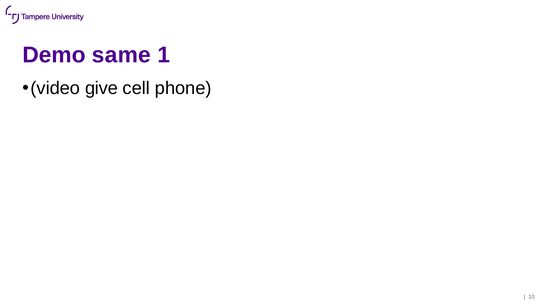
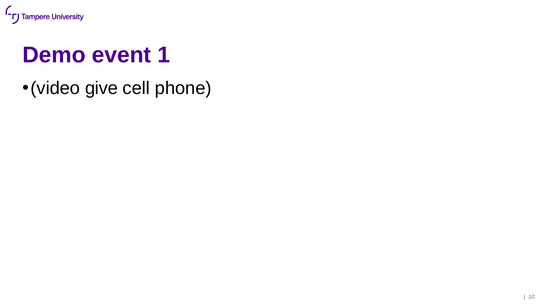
same: same -> event (122, 55)
